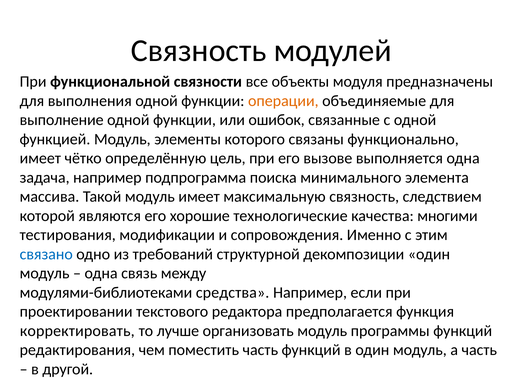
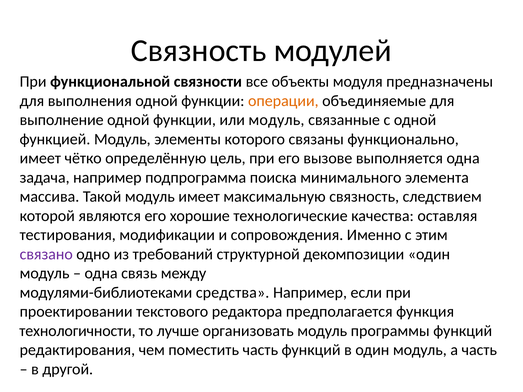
или ошибок: ошибок -> модуль (276, 120)
многими: многими -> оставляя (447, 216)
связано colour: blue -> purple (46, 254)
корректировать: корректировать -> технологичности (77, 331)
